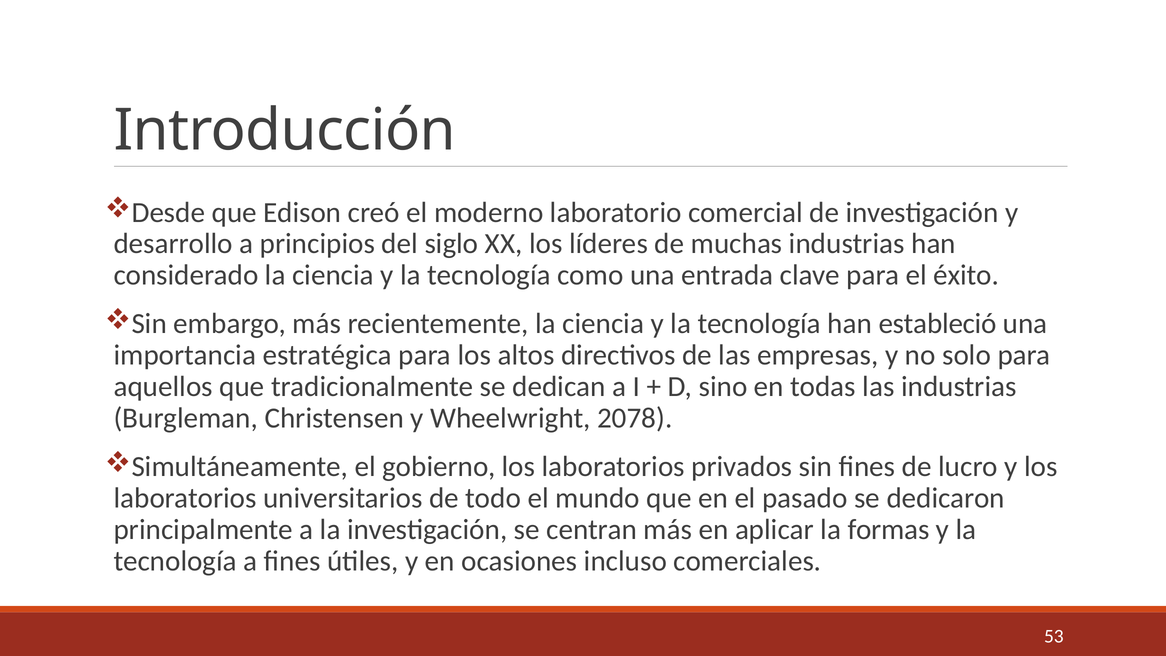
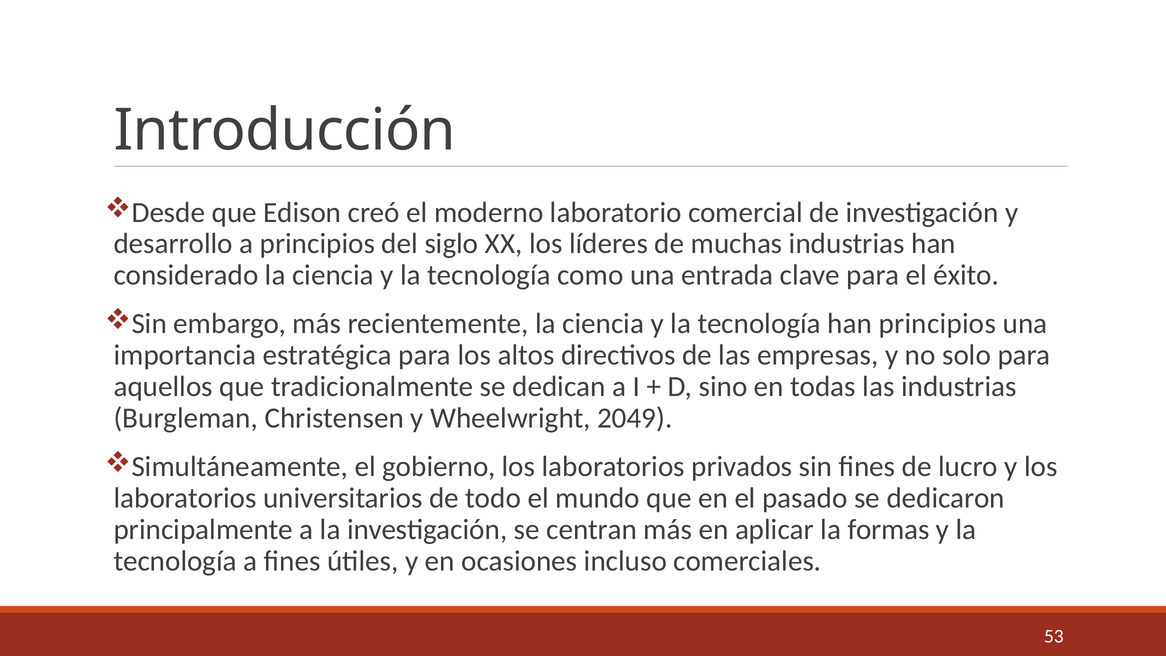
han estableció: estableció -> principios (937, 324)
2078: 2078 -> 2049 (635, 418)
